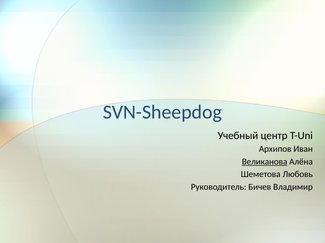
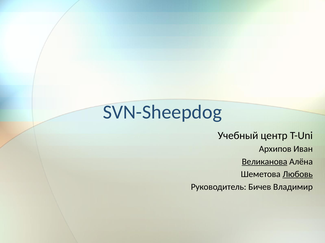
Любовь underline: none -> present (298, 175)
